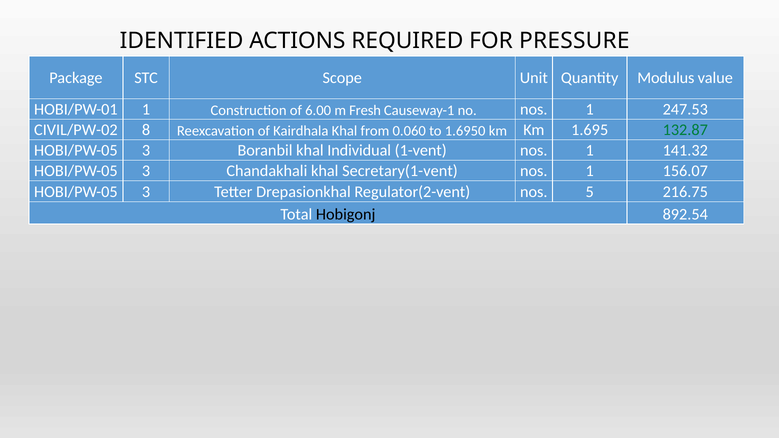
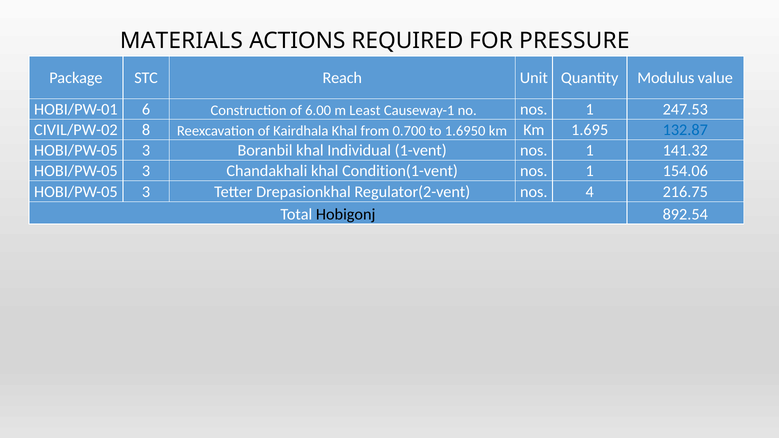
IDENTIFIED: IDENTIFIED -> MATERIALS (181, 41)
Scope: Scope -> Reach (342, 78)
HOBI/PW-01 1: 1 -> 6 (146, 110)
Fresh: Fresh -> Least (365, 111)
0.060: 0.060 -> 0.700 (409, 131)
132.87 colour: green -> blue (685, 130)
Secretary(1-vent: Secretary(1-vent -> Condition(1-vent (400, 171)
156.07: 156.07 -> 154.06 (685, 171)
5: 5 -> 4 (590, 192)
